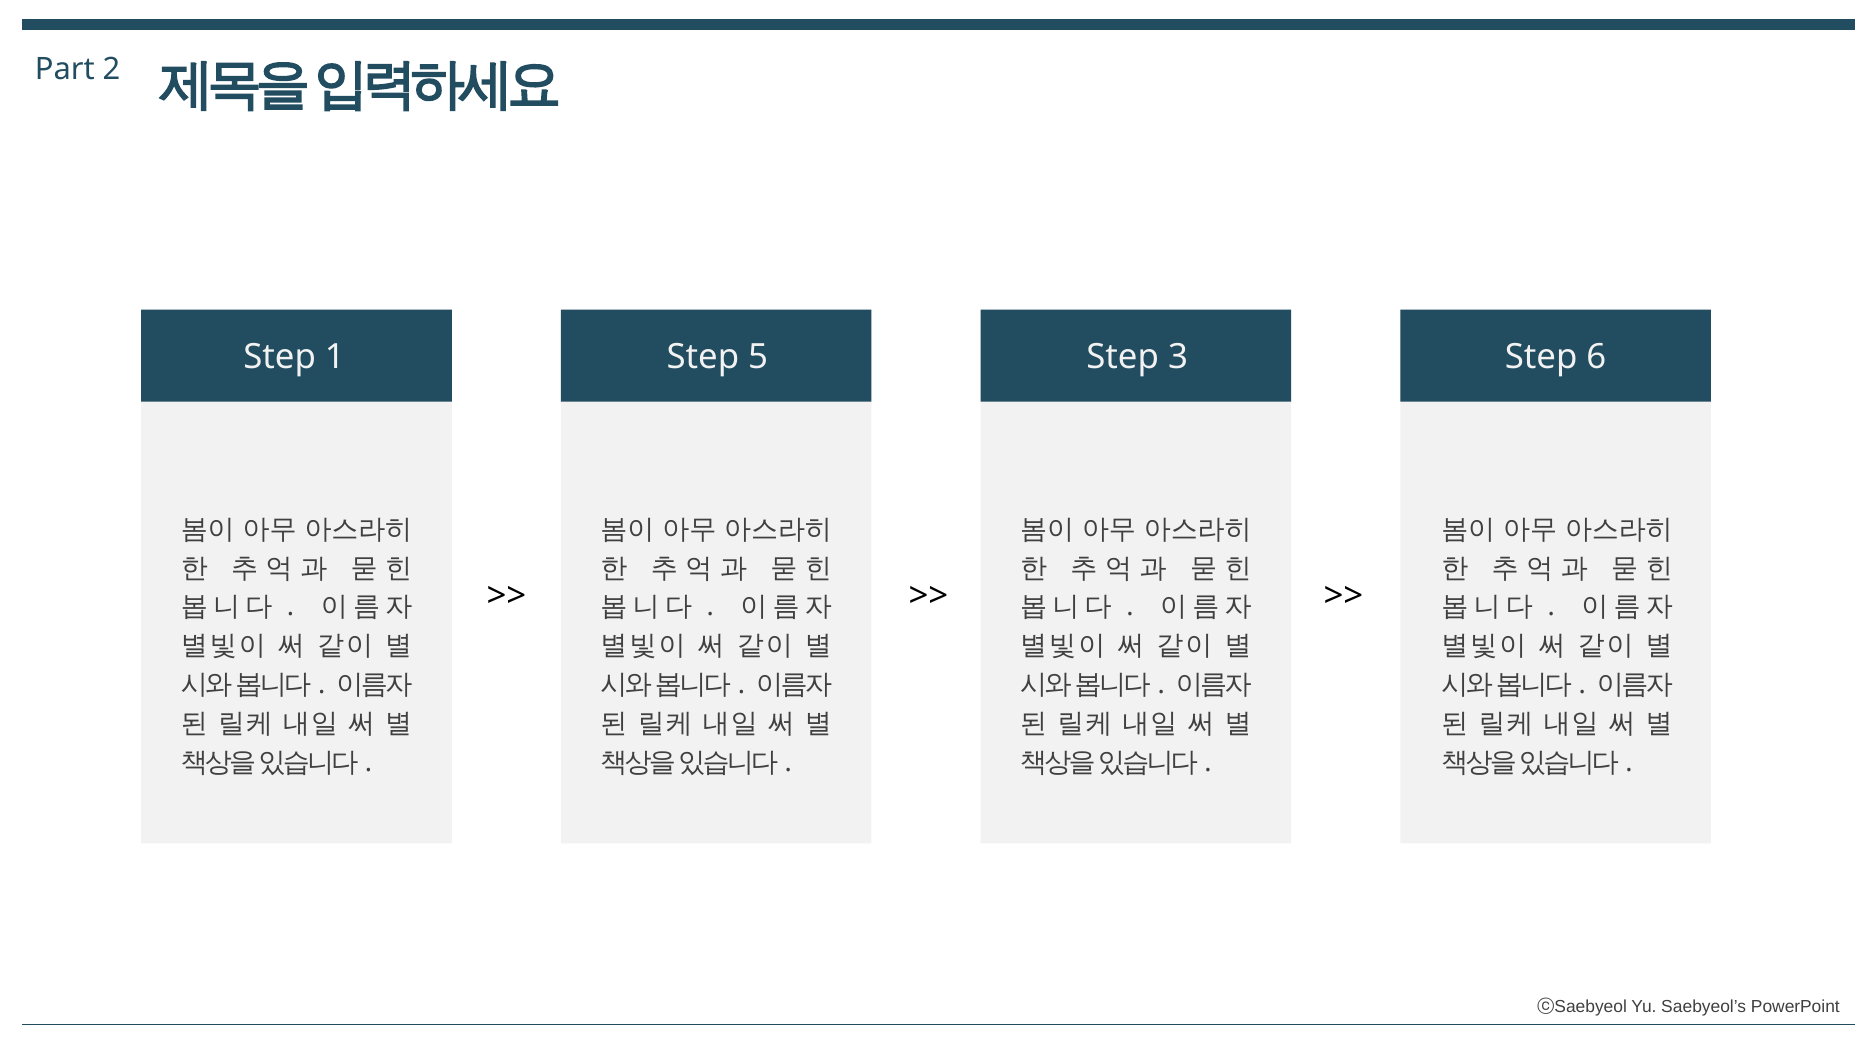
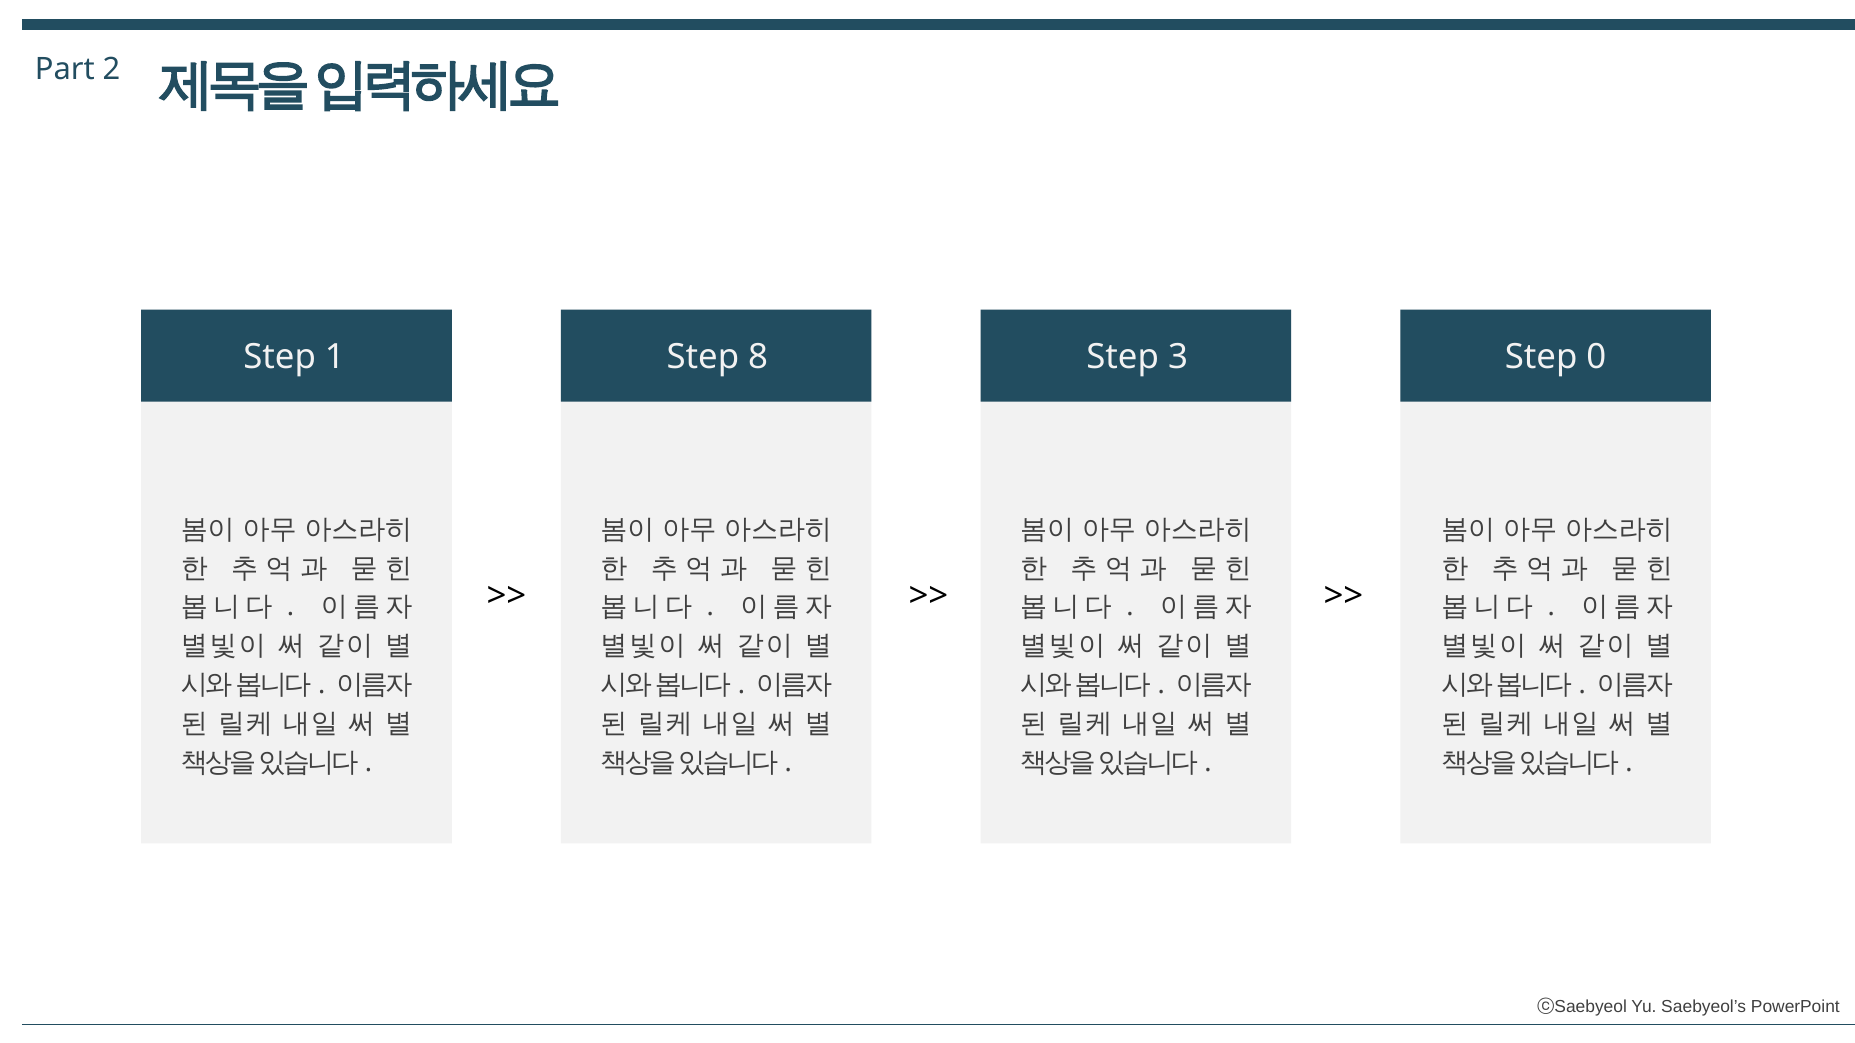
5: 5 -> 8 (758, 357)
6: 6 -> 0 (1596, 357)
